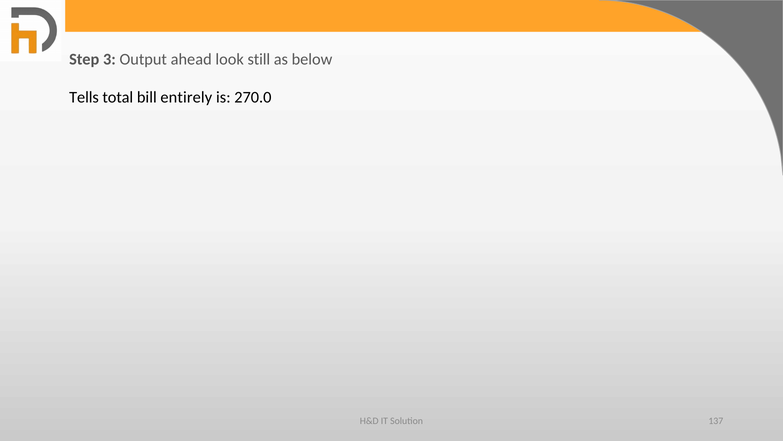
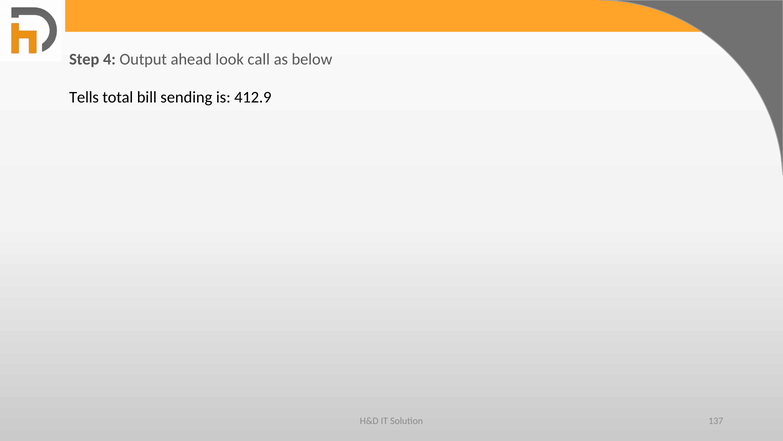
3: 3 -> 4 (109, 59)
still: still -> call (259, 59)
entirely: entirely -> sending (186, 97)
270.0: 270.0 -> 412.9 (253, 97)
